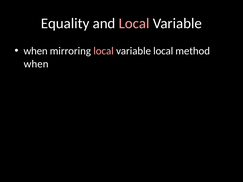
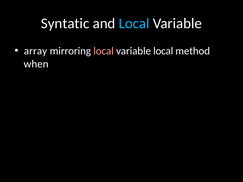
Equality: Equality -> Syntatic (65, 24)
Local colour: pink -> light blue (134, 24)
when: when -> array (35, 51)
